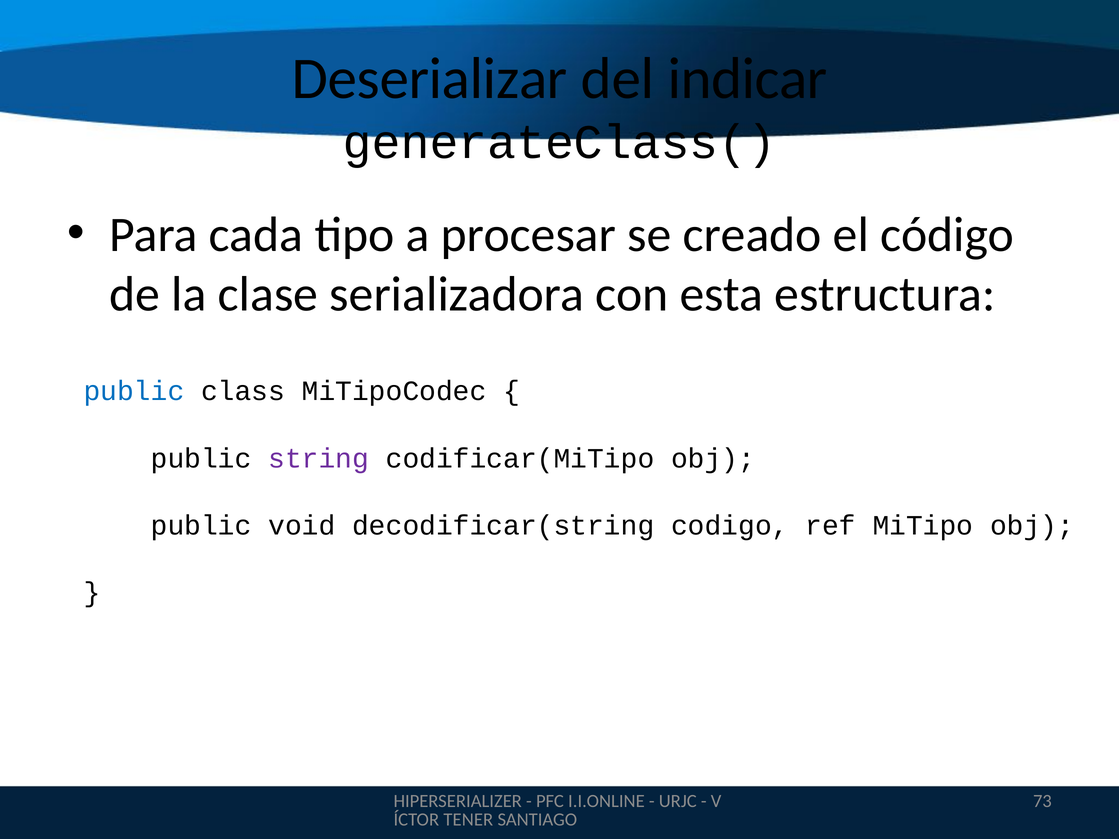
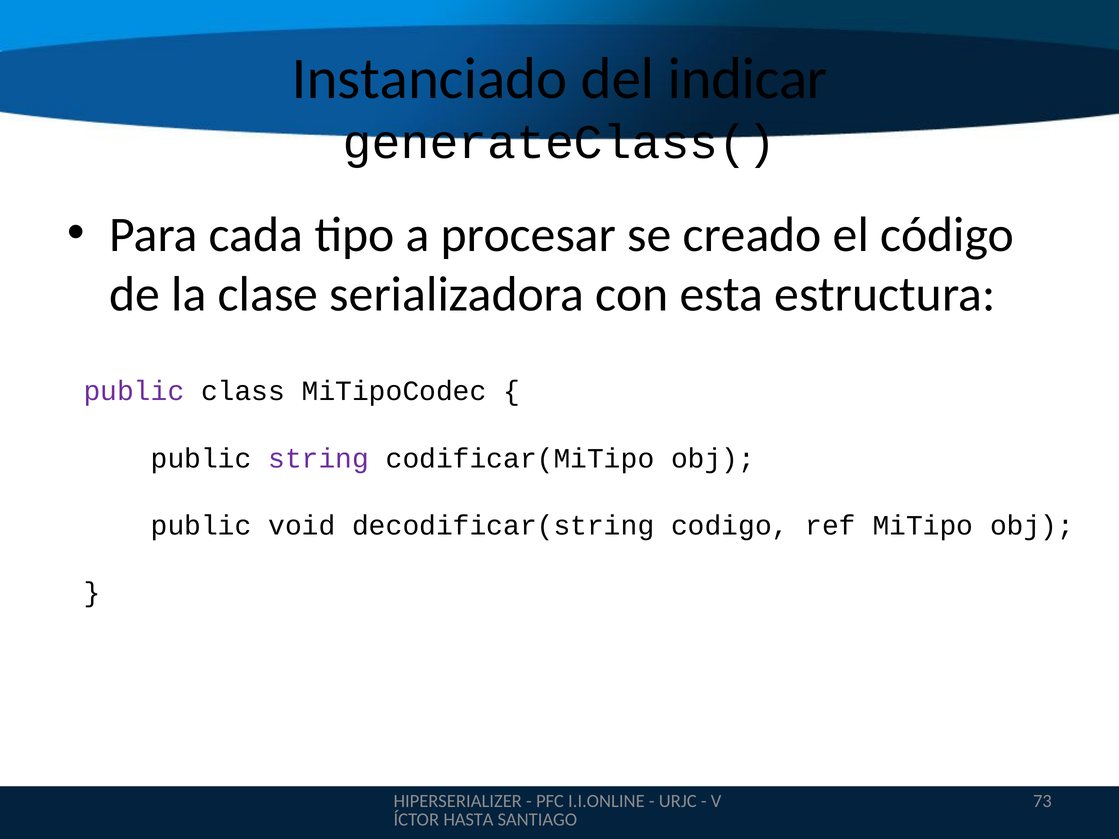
Deserializar: Deserializar -> Instanciado (430, 79)
public colour: blue -> purple (134, 391)
TENER: TENER -> HASTA (468, 820)
